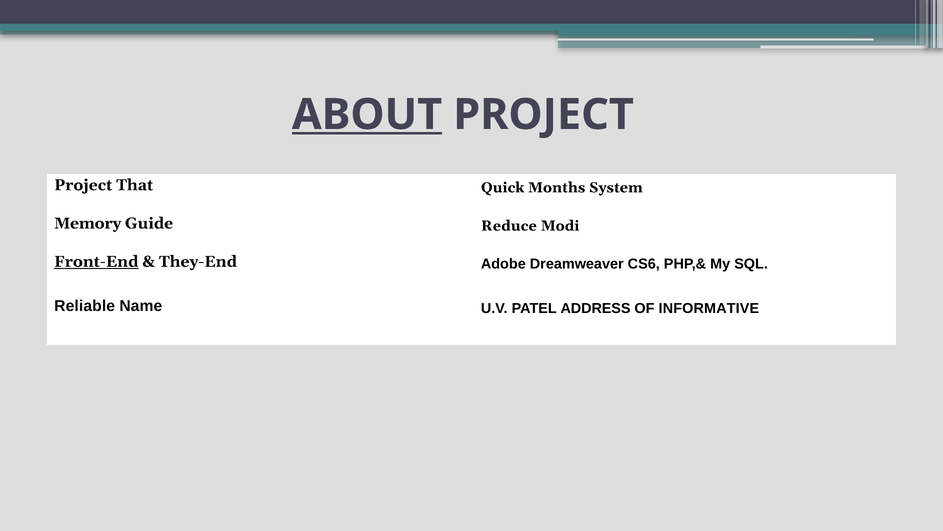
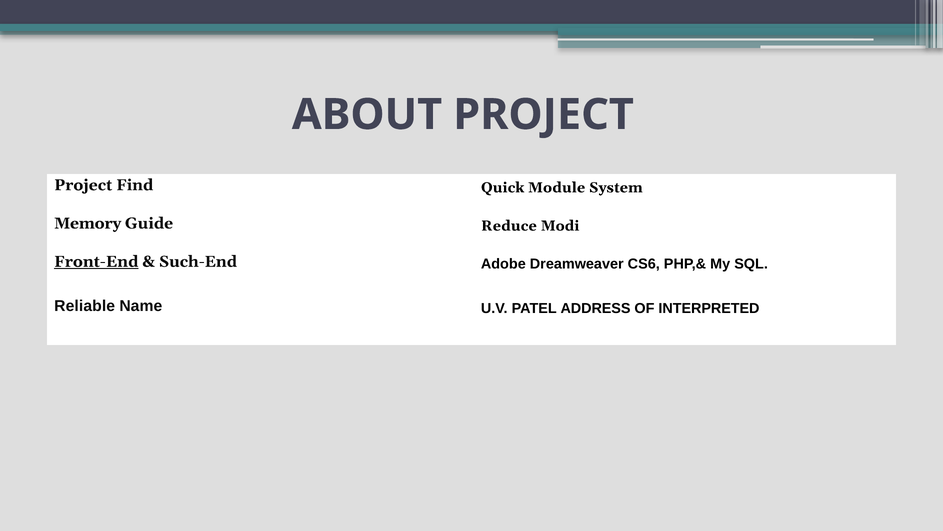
ABOUT underline: present -> none (367, 115)
That: That -> Find (135, 185)
Months: Months -> Module (557, 187)
They-End: They-End -> Such-End (198, 261)
INFORMATIVE: INFORMATIVE -> INTERPRETED (709, 308)
